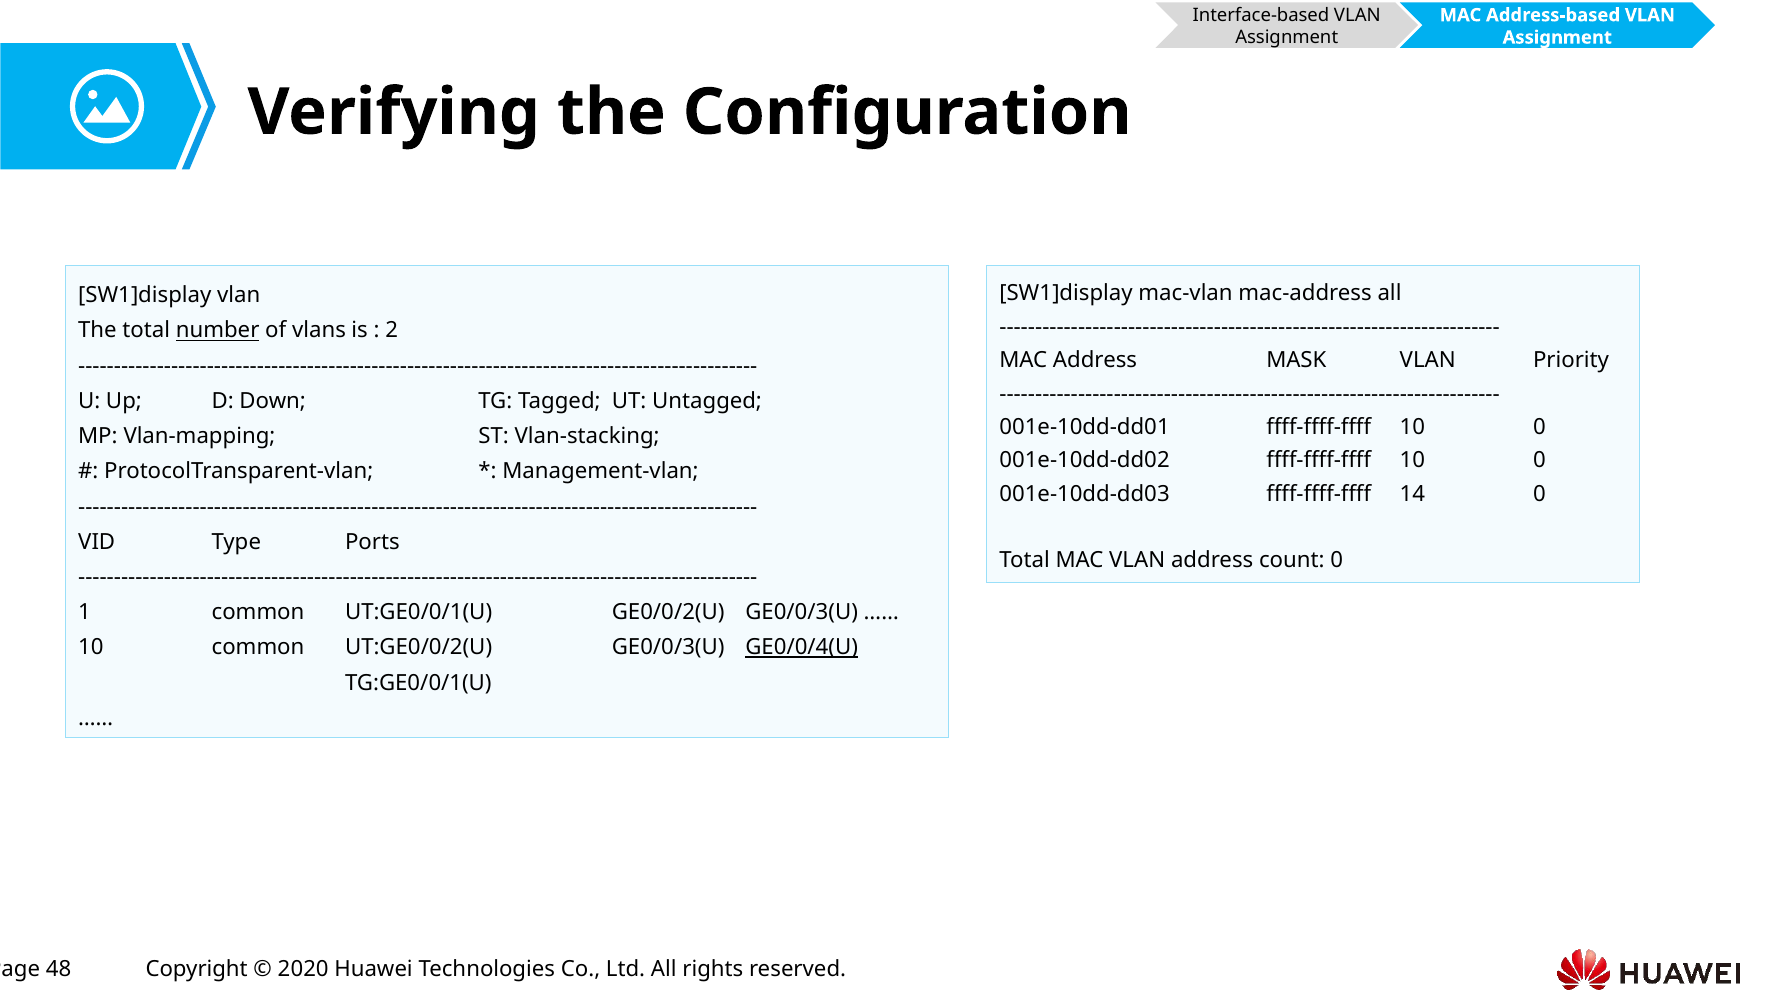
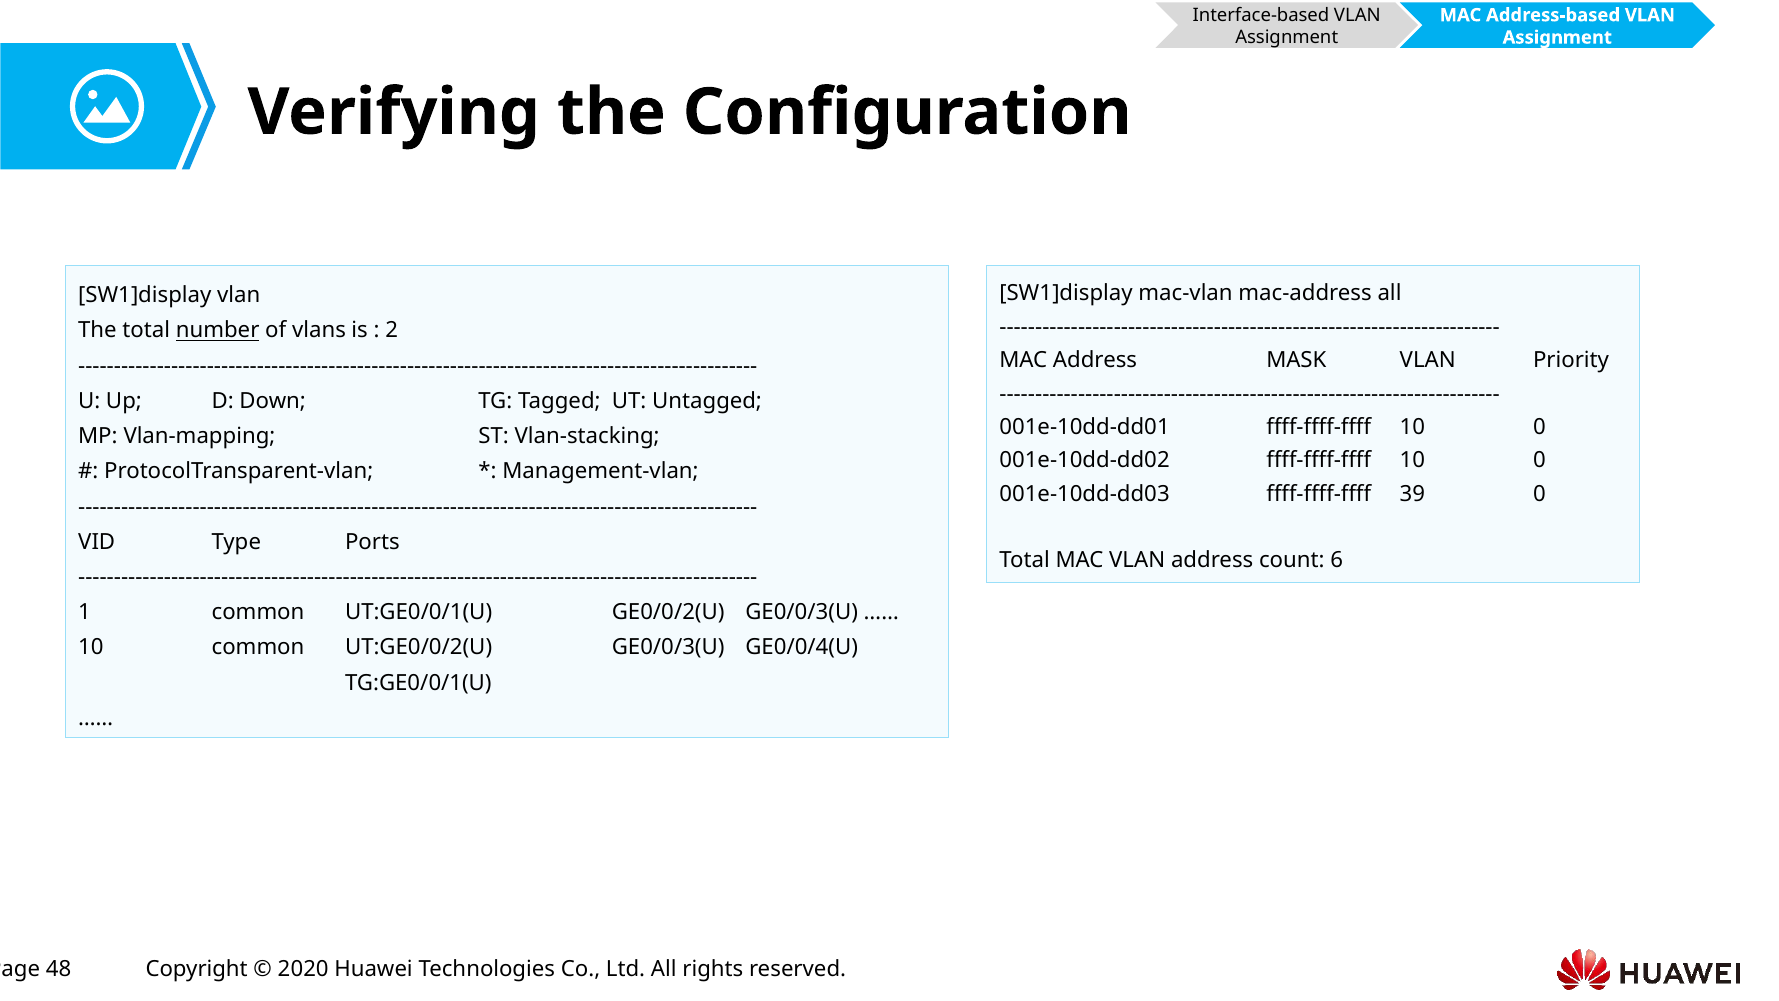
14: 14 -> 39 (1412, 494)
count 0: 0 -> 6 (1337, 560)
GE0/0/4(U underline: present -> none (802, 647)
